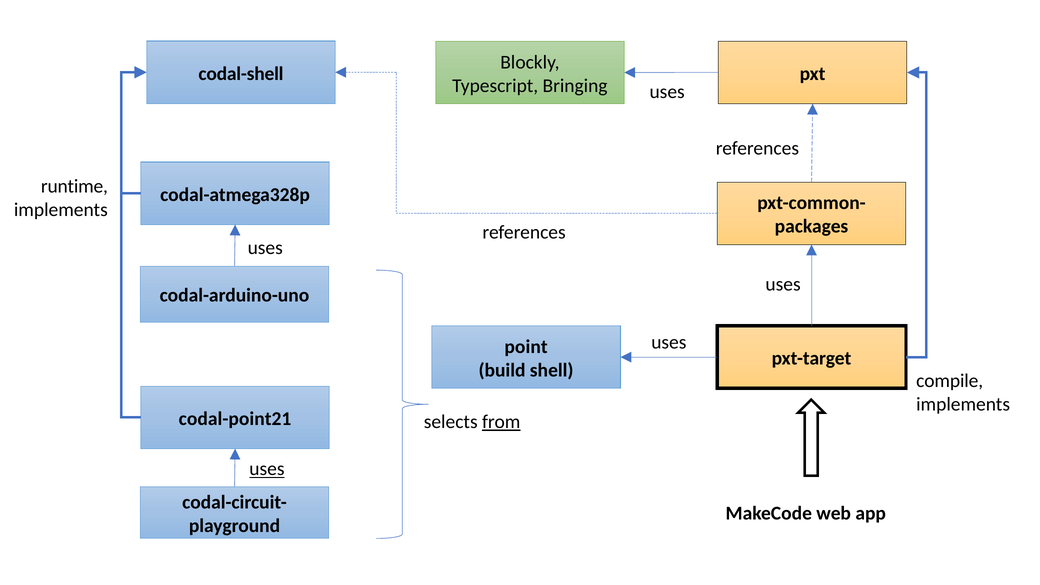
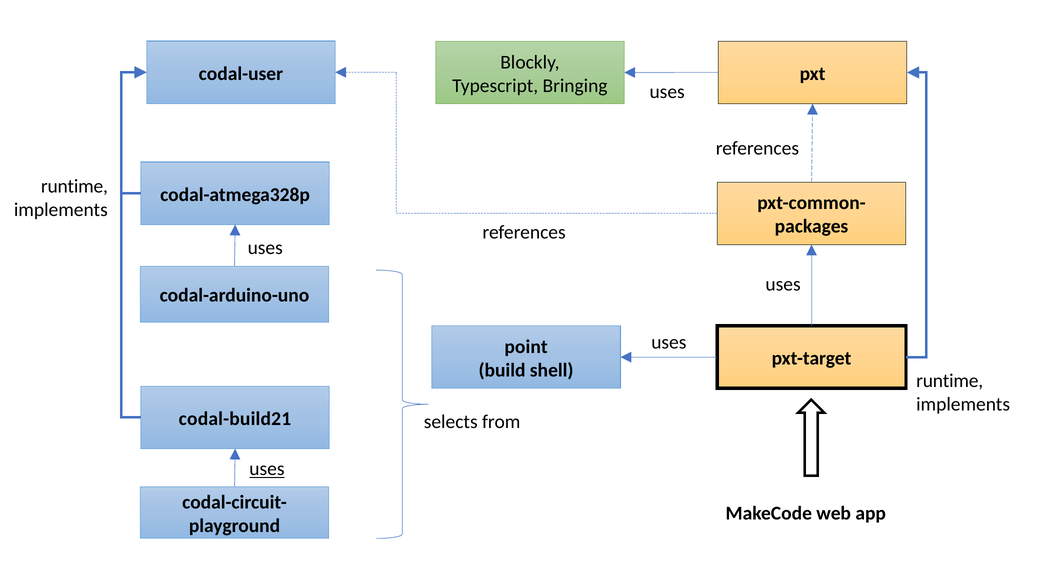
codal-shell: codal-shell -> codal-user (241, 74)
compile: compile -> runtime (950, 381)
codal-point21: codal-point21 -> codal-build21 (235, 419)
from underline: present -> none (501, 422)
